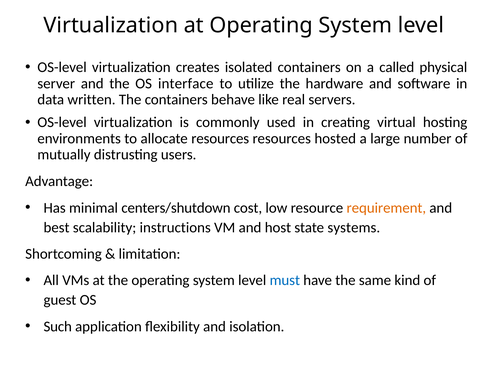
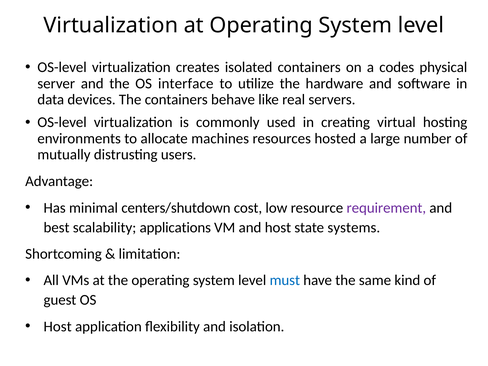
called: called -> codes (397, 67)
written: written -> devices (92, 100)
allocate resources: resources -> machines (220, 139)
requirement colour: orange -> purple (386, 208)
instructions: instructions -> applications (175, 227)
Such: Such -> Host (58, 326)
